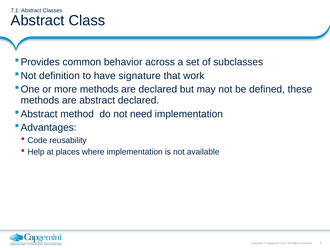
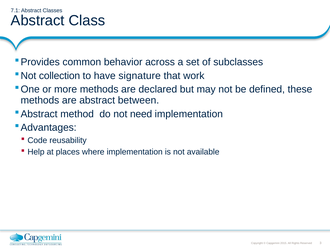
definition: definition -> collection (60, 76)
abstract declared: declared -> between (138, 100)
